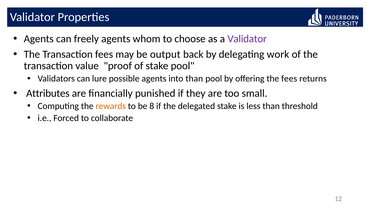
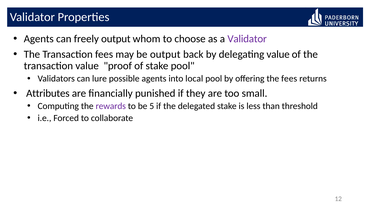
freely agents: agents -> output (116, 39)
delegating work: work -> value (278, 54)
into than: than -> local (194, 79)
rewards colour: orange -> purple (111, 106)
8: 8 -> 5 (152, 106)
